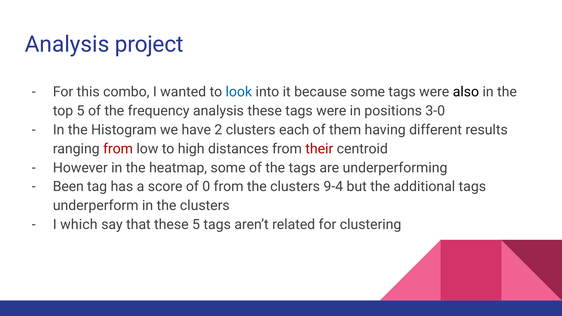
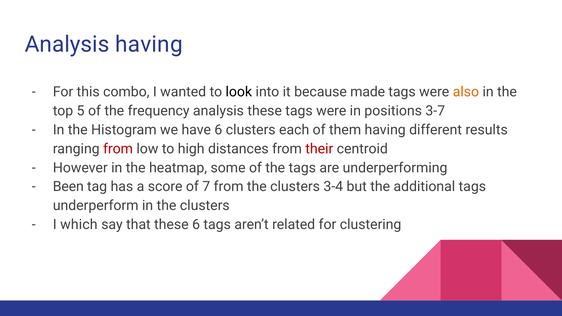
Analysis project: project -> having (149, 44)
look colour: blue -> black (239, 92)
because some: some -> made (368, 92)
also colour: black -> orange (466, 92)
3-0: 3-0 -> 3-7 (435, 111)
have 2: 2 -> 6 (218, 130)
0: 0 -> 7 (206, 187)
9-4: 9-4 -> 3-4 (333, 187)
these 5: 5 -> 6 (196, 225)
